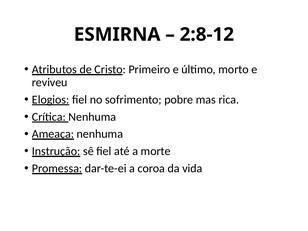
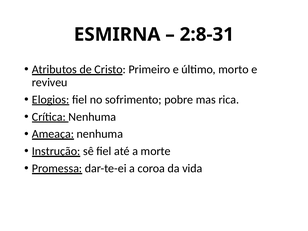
2:8-12: 2:8-12 -> 2:8-31 (207, 34)
